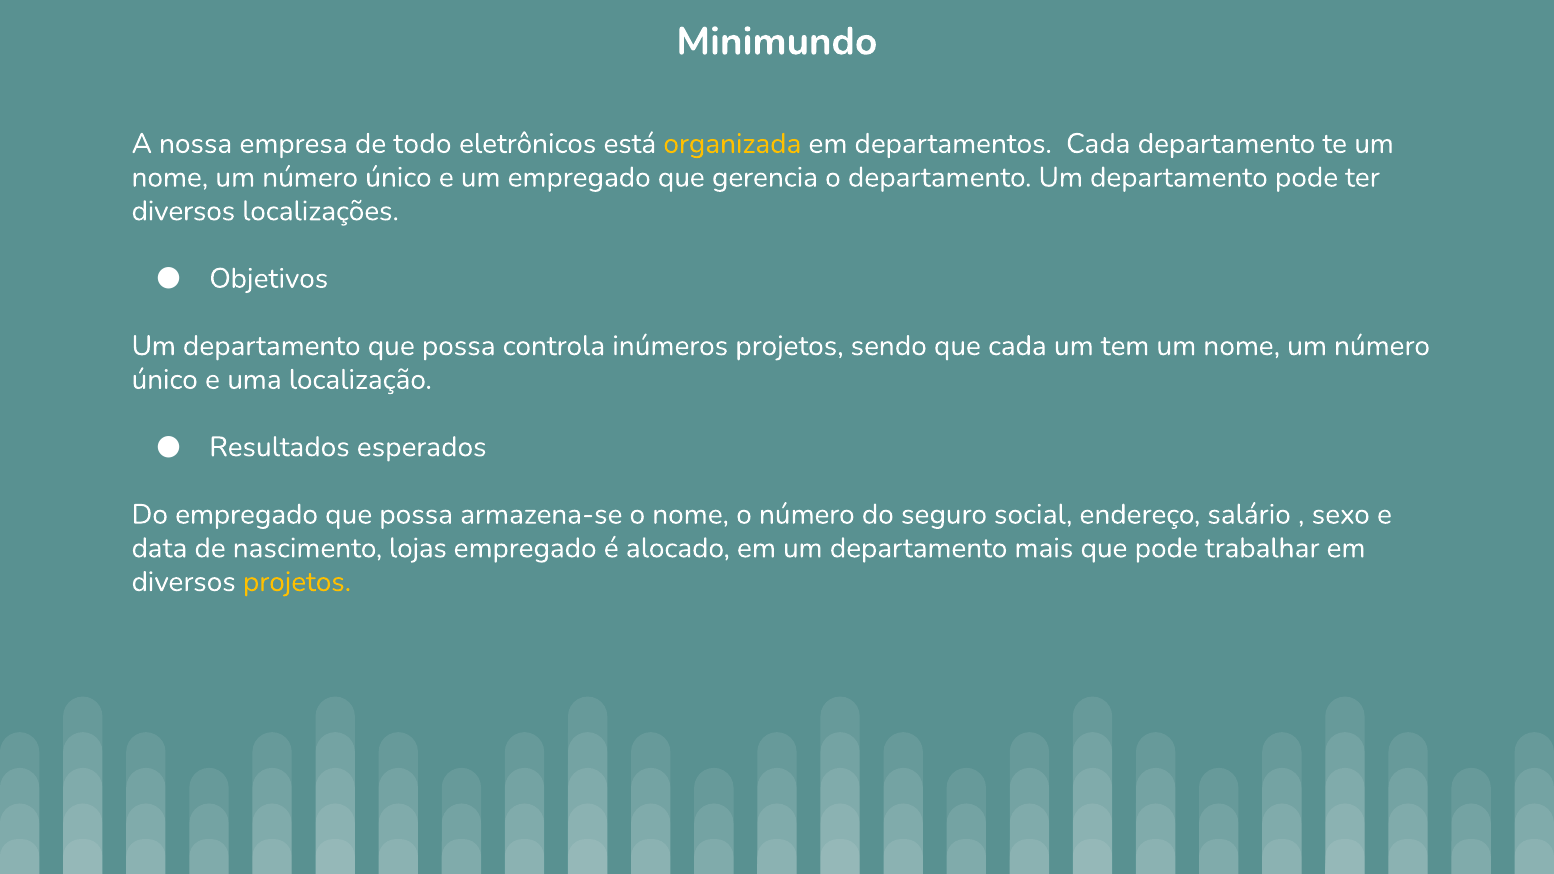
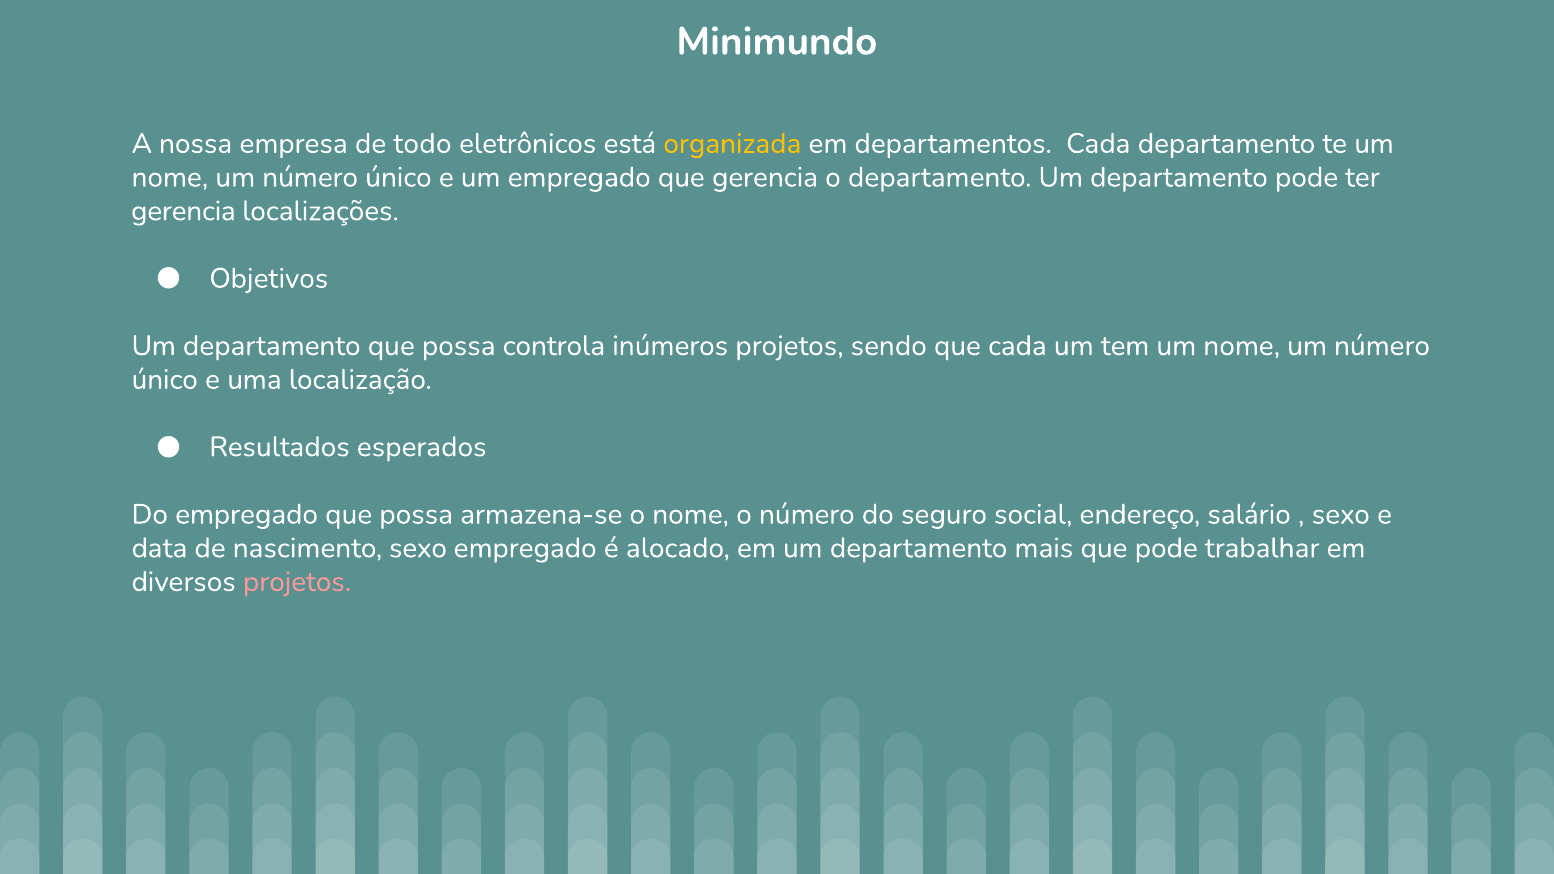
diversos: diversos -> gerencia (183, 211)
nascimento lojas: lojas -> sexo (418, 548)
projetos colour: yellow -> pink (297, 582)
